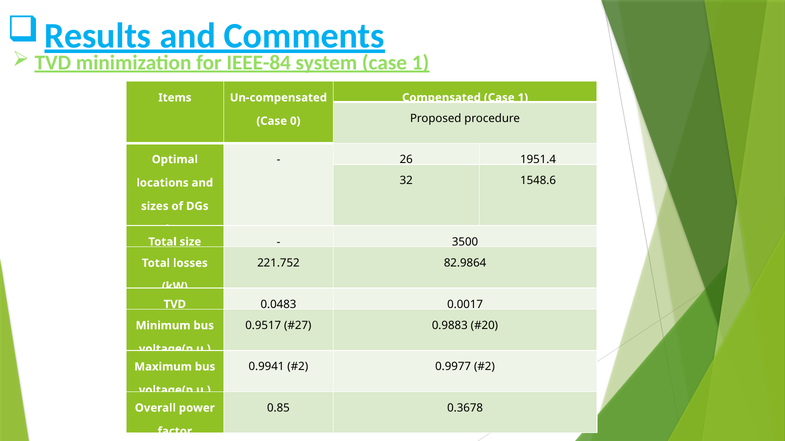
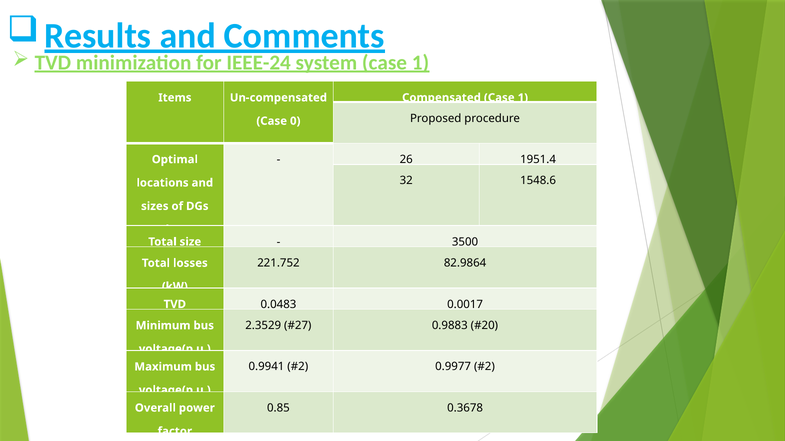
IEEE-84: IEEE-84 -> IEEE-24 (259, 63)
0.9517: 0.9517 -> 2.3529 (263, 326)
